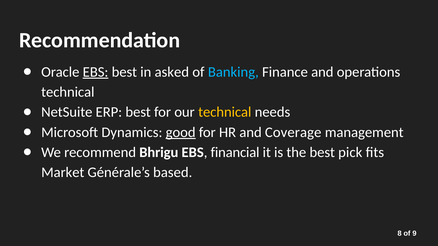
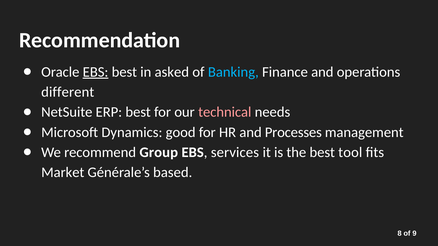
technical: technical -> different (68, 92)
technical colour: yellow -> pink (225, 112)
good underline: present -> none (181, 132)
Coverage: Coverage -> Processes (293, 132)
Bhrigu: Bhrigu -> Group (159, 153)
financial: financial -> services (235, 153)
pick: pick -> tool (350, 153)
